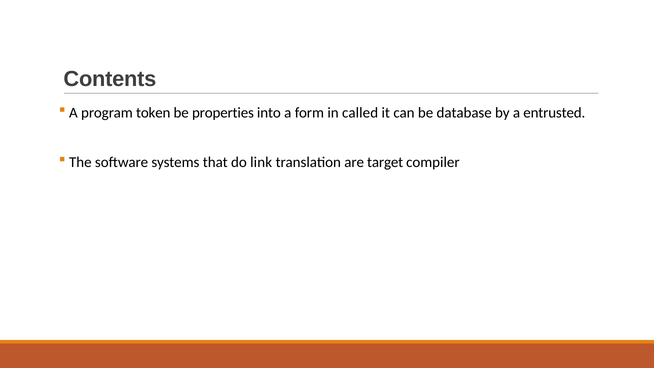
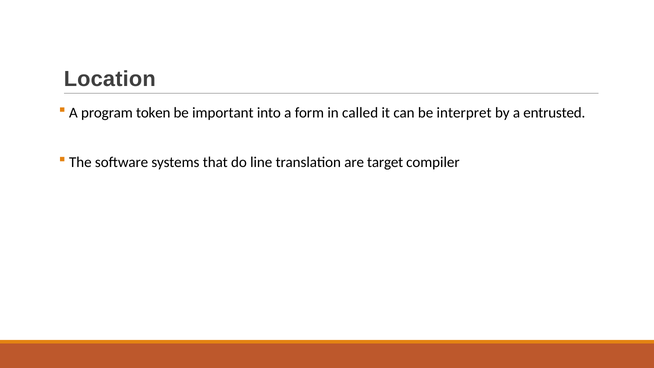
Contents: Contents -> Location (110, 79)
properties: properties -> important (223, 113)
database: database -> interpret (464, 113)
link: link -> line (261, 162)
